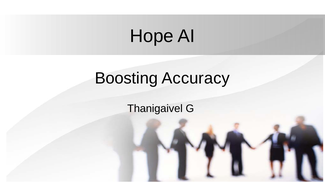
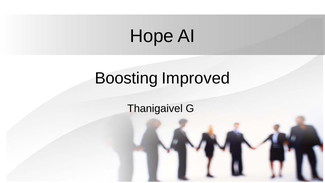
Accuracy: Accuracy -> Improved (196, 78)
